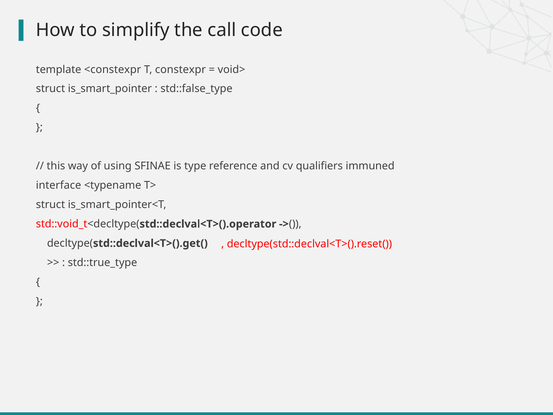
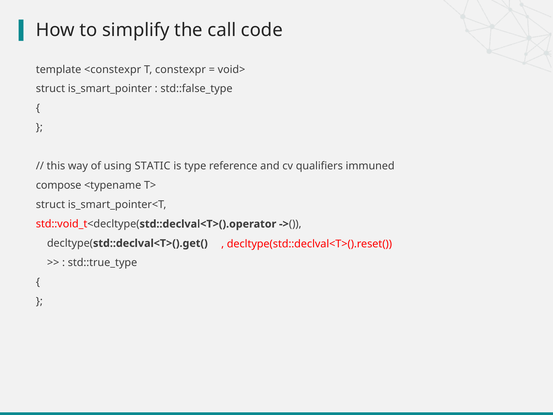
SFINAE: SFINAE -> STATIC (153, 166)
interface: interface -> compose (59, 185)
